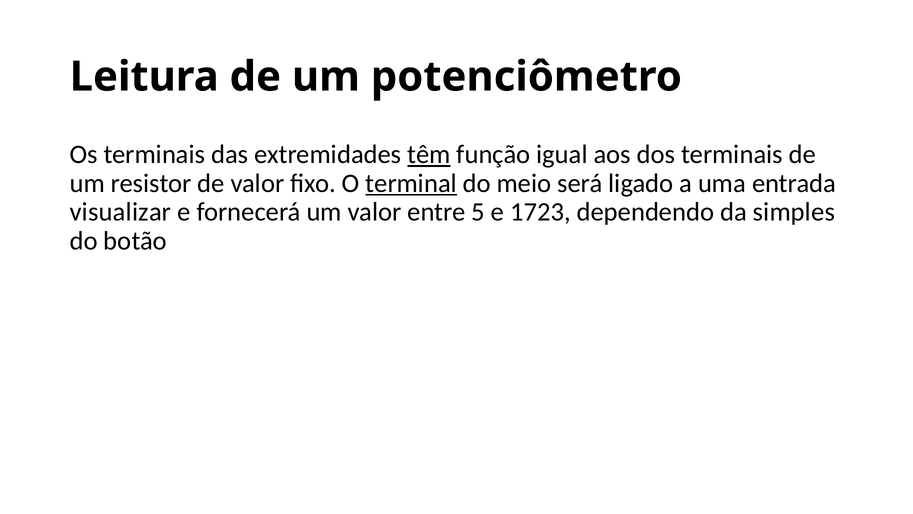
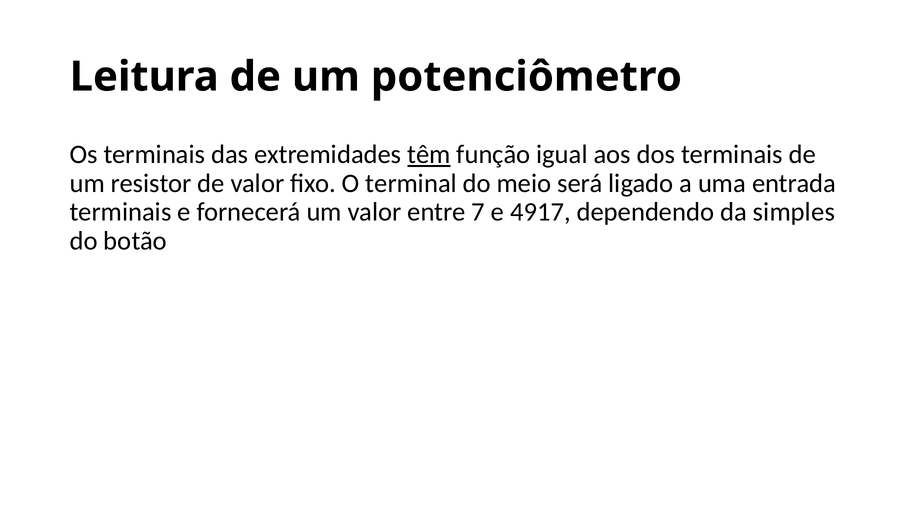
terminal underline: present -> none (411, 183)
visualizar: visualizar -> terminais (121, 212)
5: 5 -> 7 (478, 212)
1723: 1723 -> 4917 (540, 212)
